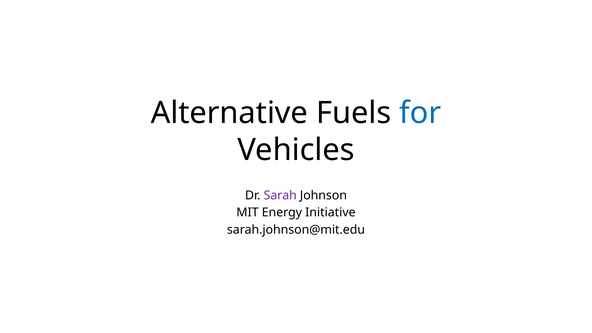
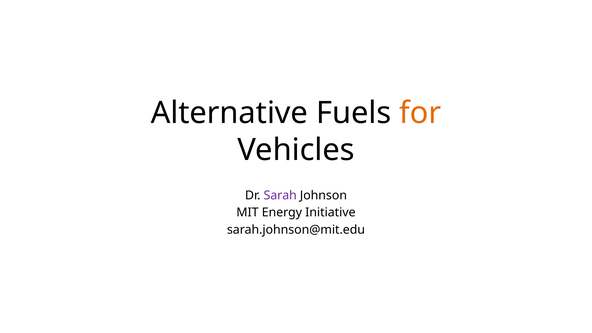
for colour: blue -> orange (420, 113)
